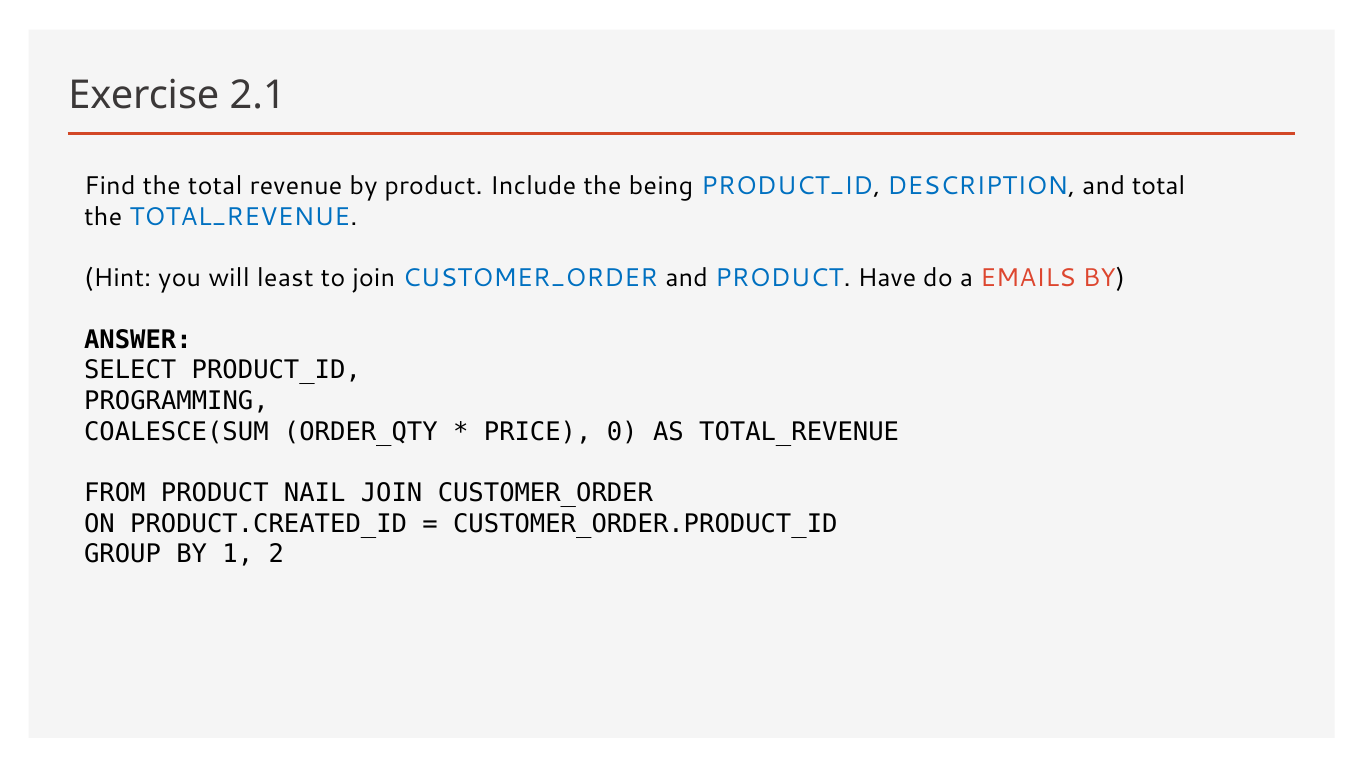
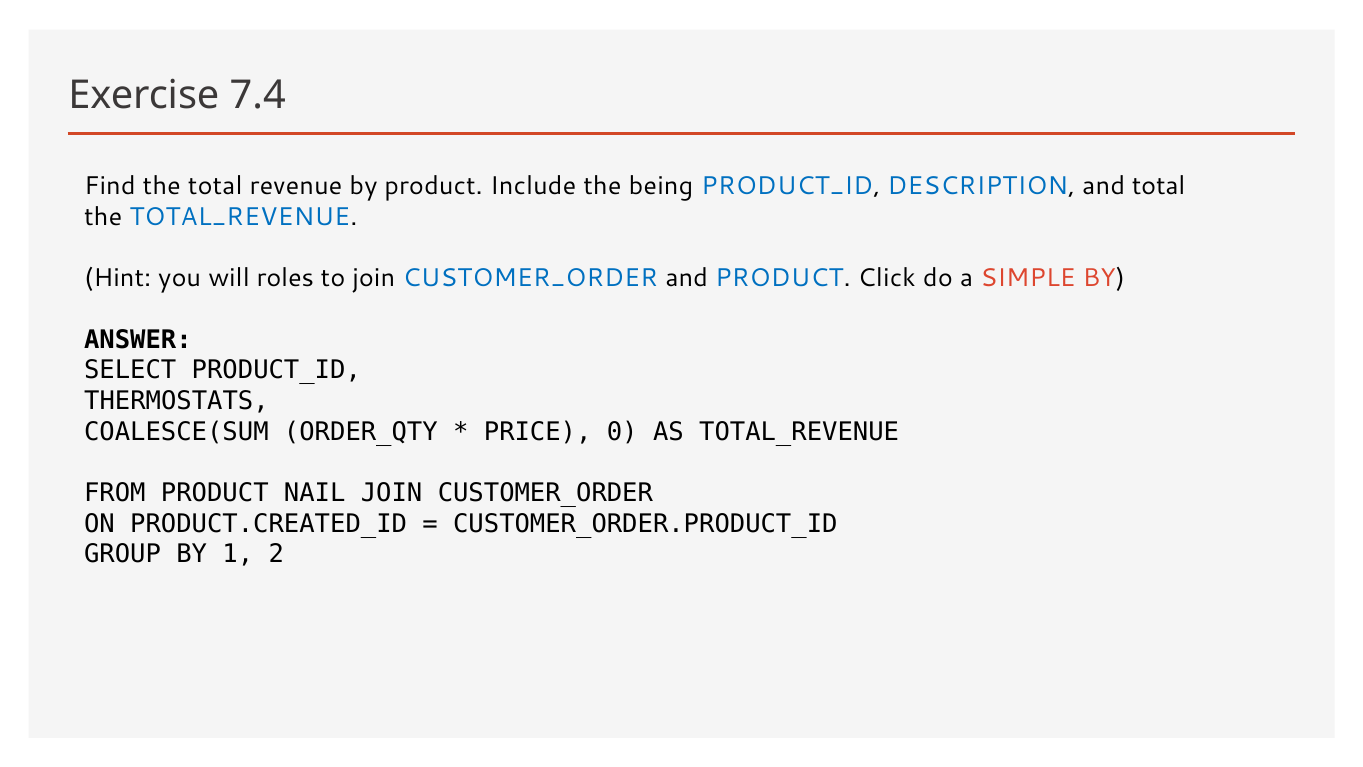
2.1: 2.1 -> 7.4 (258, 95)
least: least -> roles (285, 278)
Have: Have -> Click (887, 278)
EMAILS: EMAILS -> SIMPLE (1028, 278)
PROGRAMMING: PROGRAMMING -> THERMOSTATS (176, 401)
